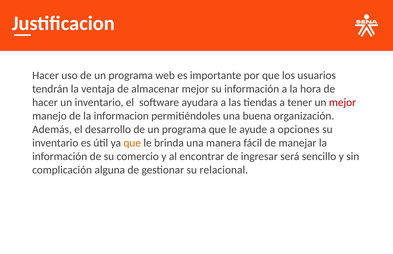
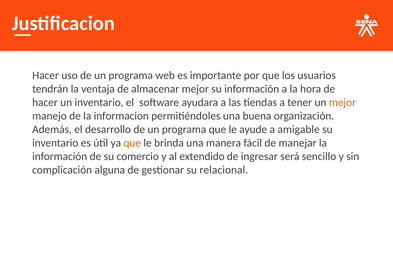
mejor colour: red -> orange (342, 102)
opciones: opciones -> amigable (299, 129)
encontrar: encontrar -> extendido (202, 156)
